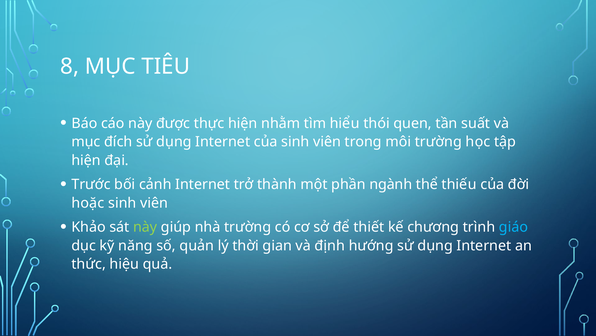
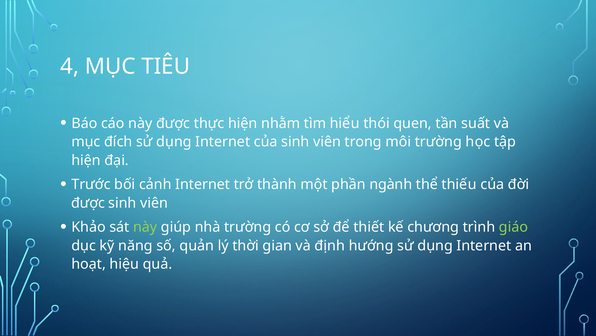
8: 8 -> 4 (70, 66)
hoặc: hoặc -> được (88, 203)
giáo colour: light blue -> light green (513, 227)
thức: thức -> hoạt (89, 264)
